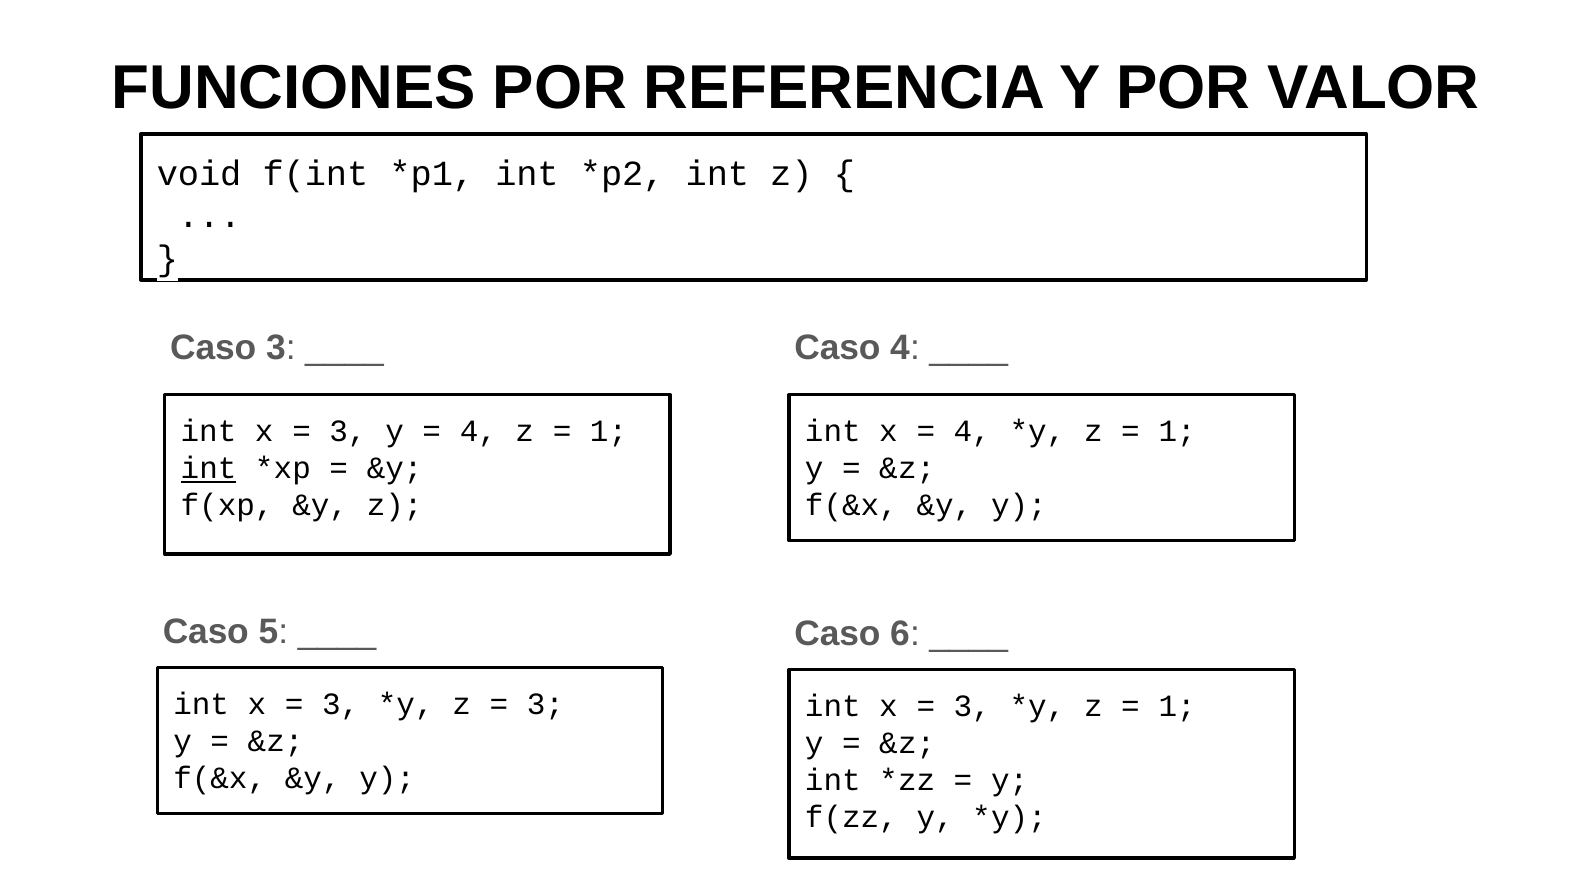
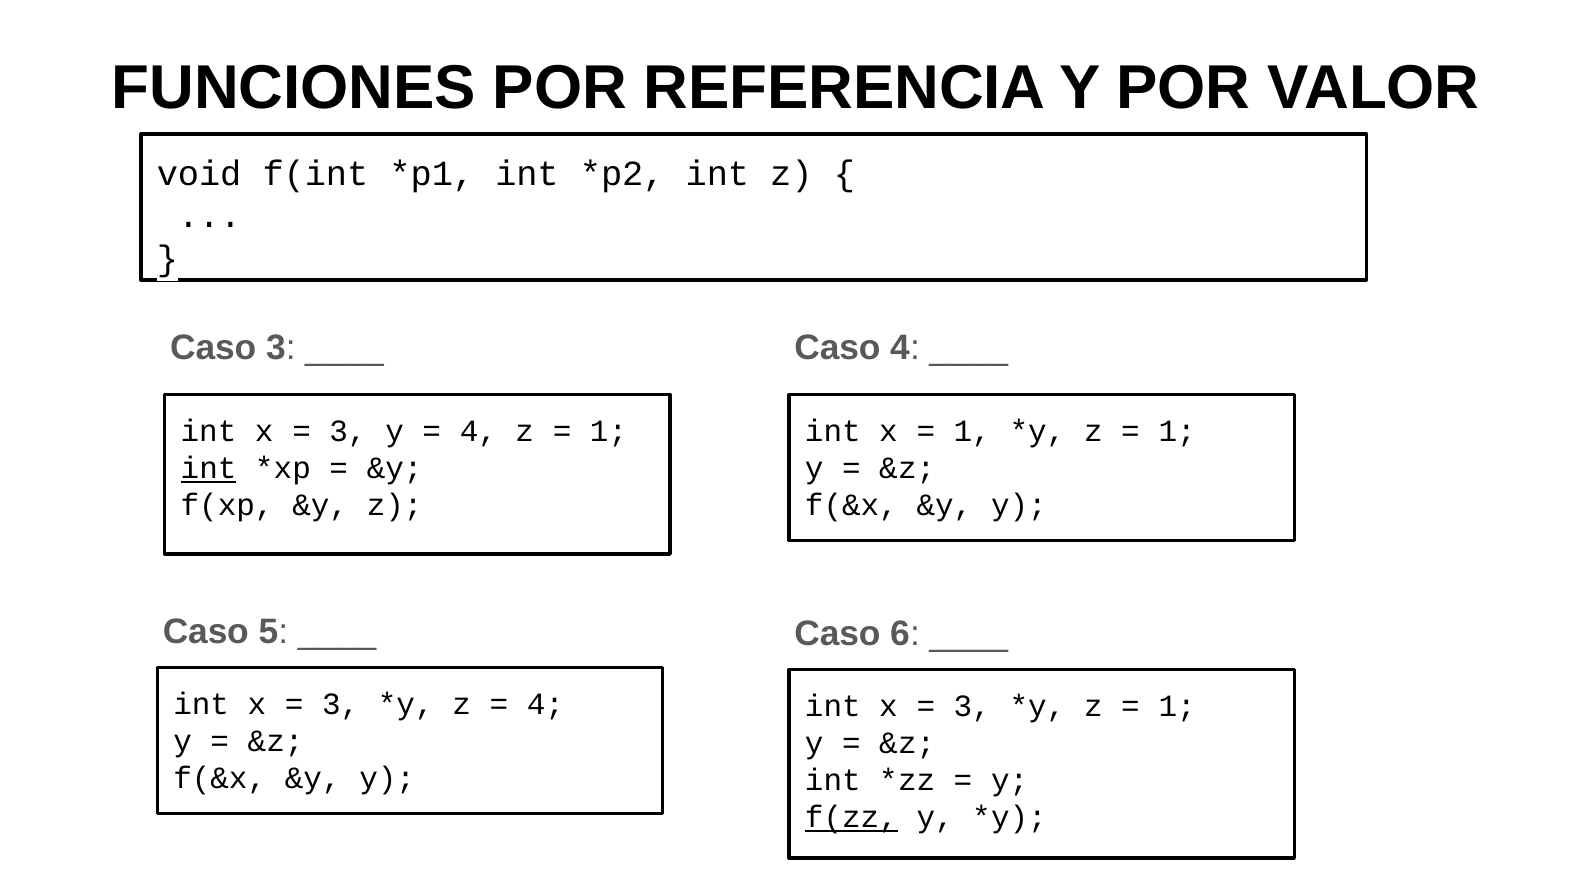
4: 4 -> 1 (972, 432)
3: 3 -> 4 (545, 705)
f(zz underline: none -> present (851, 818)
